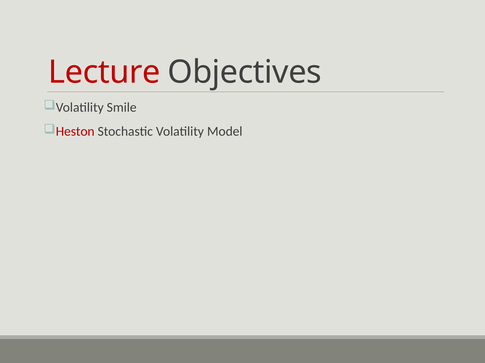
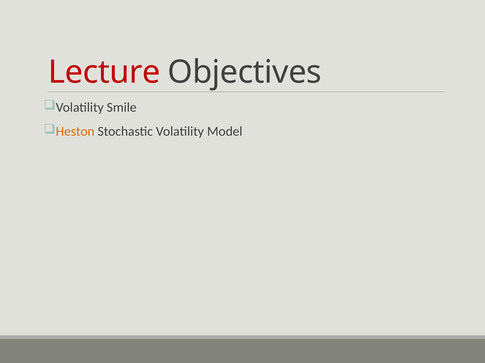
Heston colour: red -> orange (75, 132)
